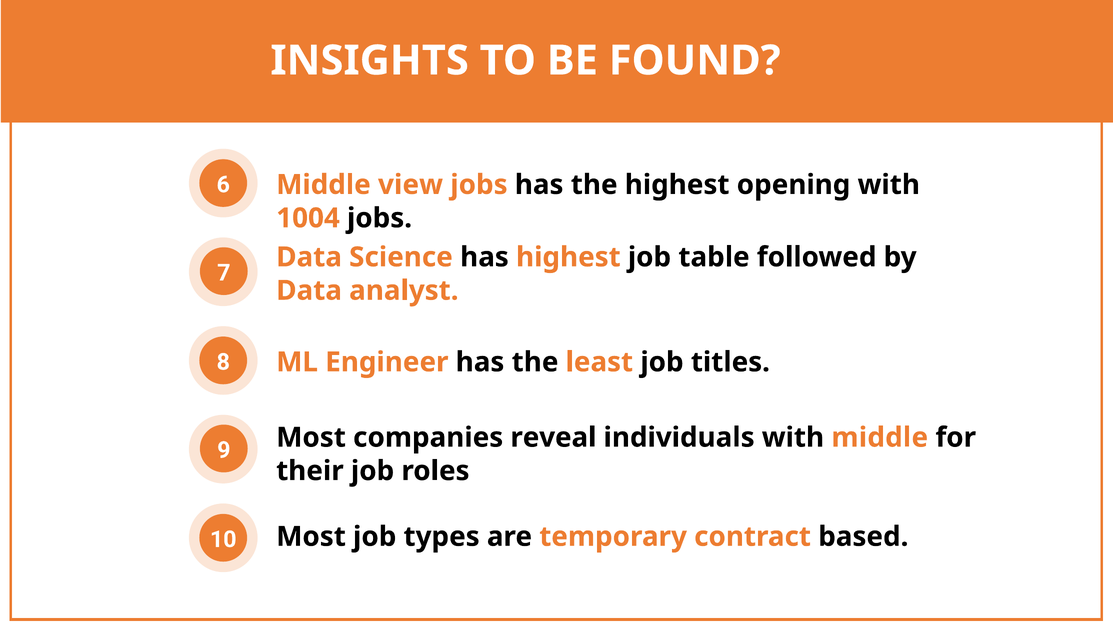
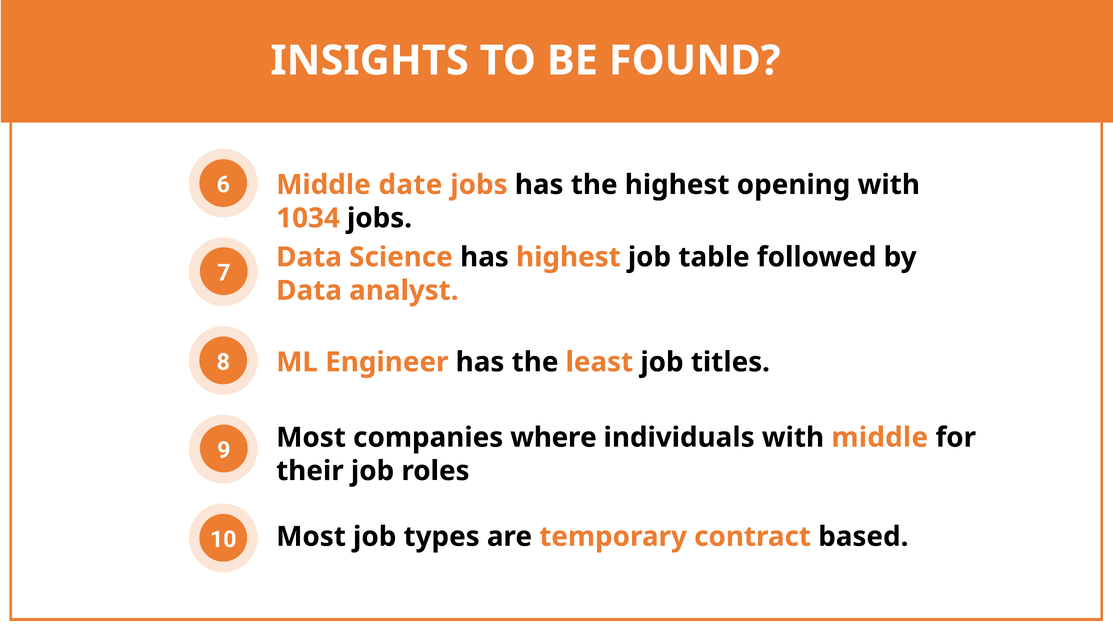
view: view -> date (410, 185)
1004: 1004 -> 1034 (308, 218)
reveal: reveal -> where (553, 438)
